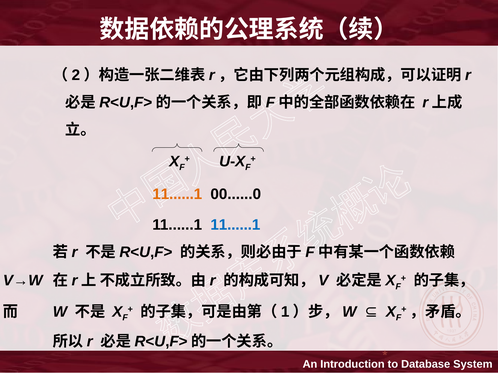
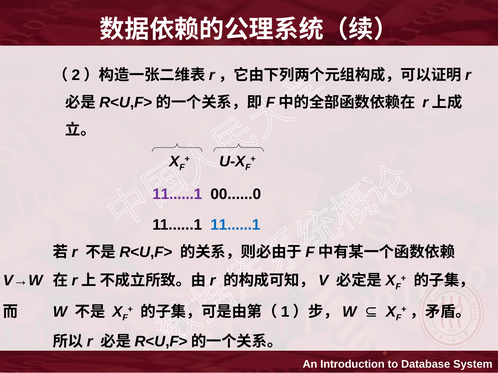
11......1 colour: orange -> purple (177, 195)
